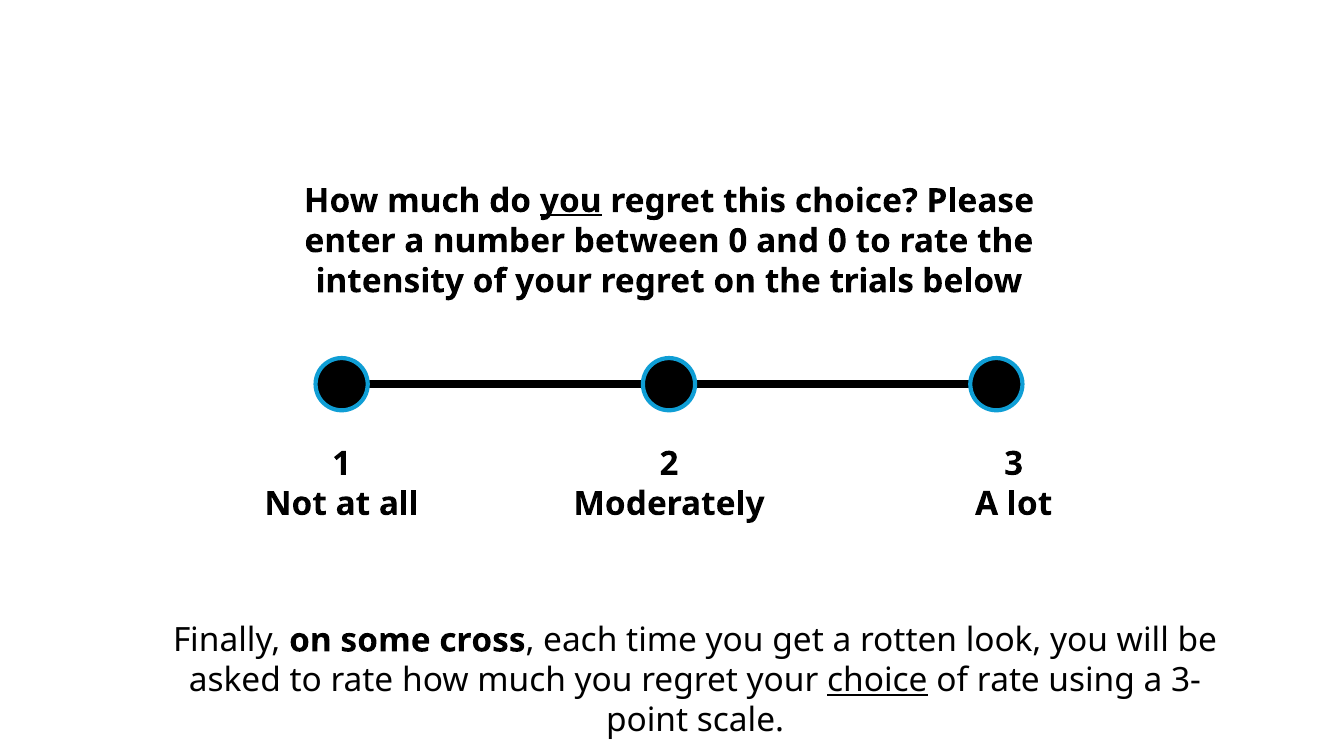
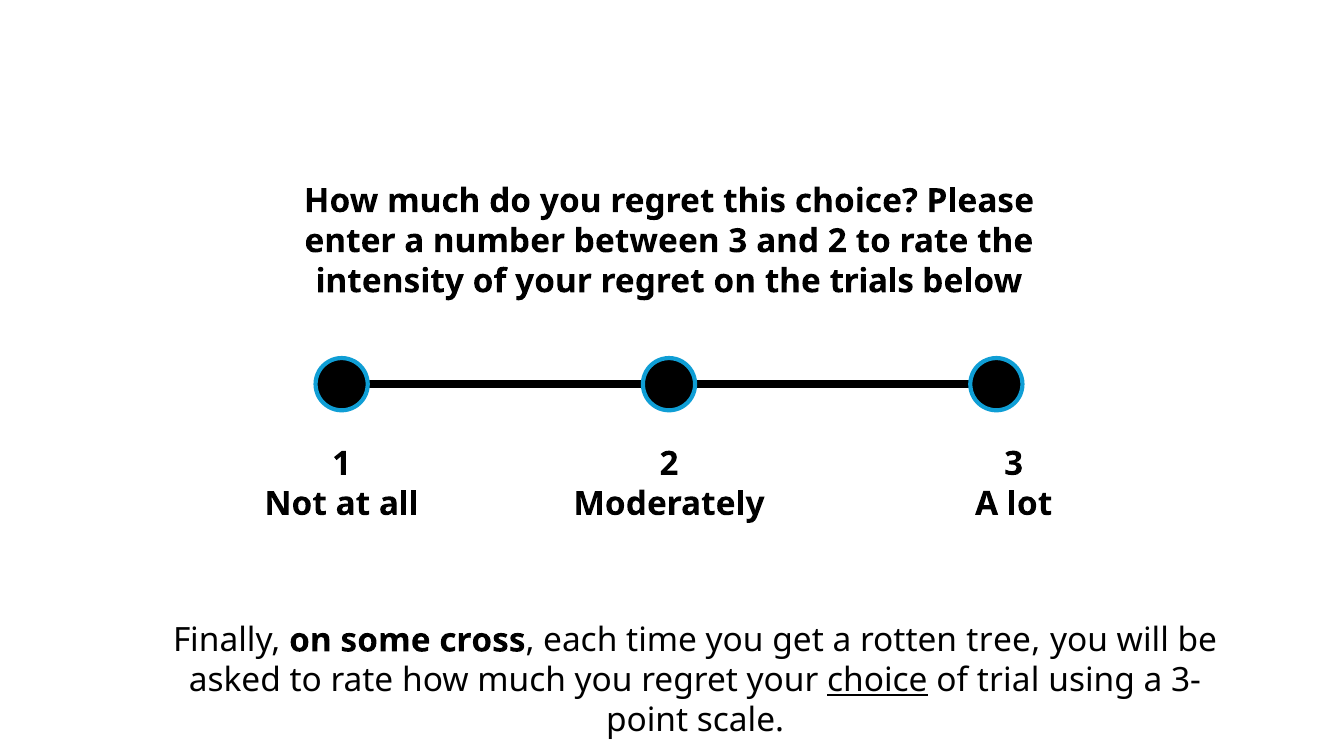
you underline: present -> none (571, 201)
between 0: 0 -> 3 (738, 241)
and 0: 0 -> 2 (837, 241)
look: look -> tree (1003, 641)
of rate: rate -> trial (1008, 681)
